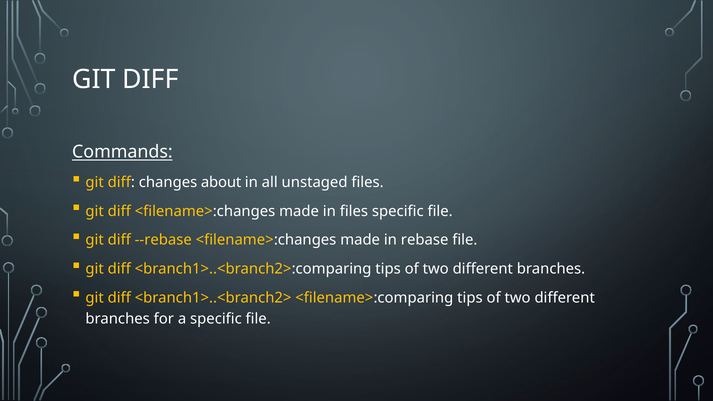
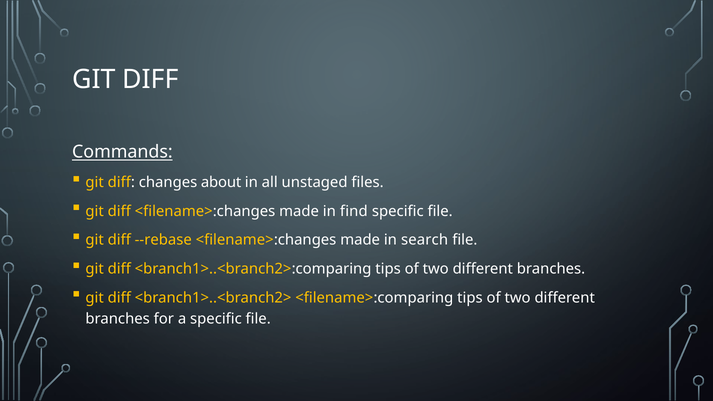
in files: files -> find (354, 211)
rebase: rebase -> search (425, 240)
